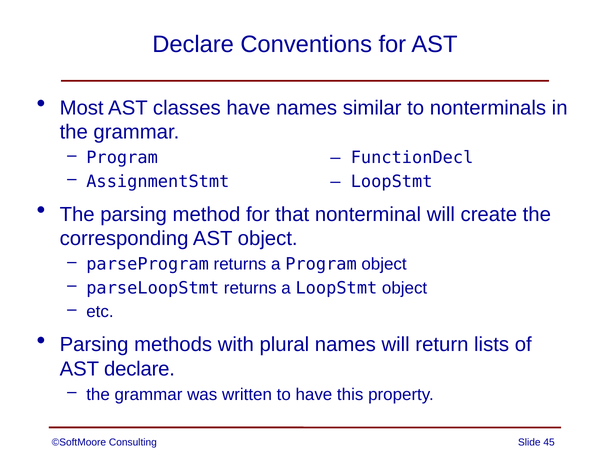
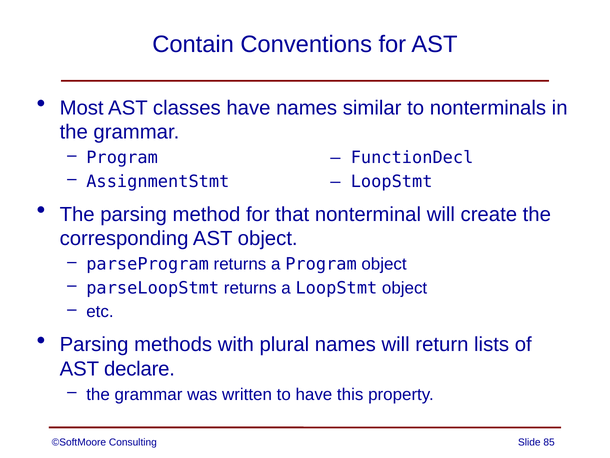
Declare: Declare -> Contain (193, 44)
45: 45 -> 85 (549, 442)
